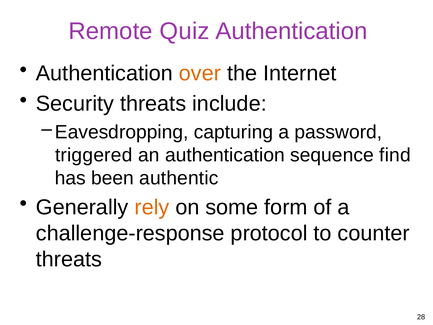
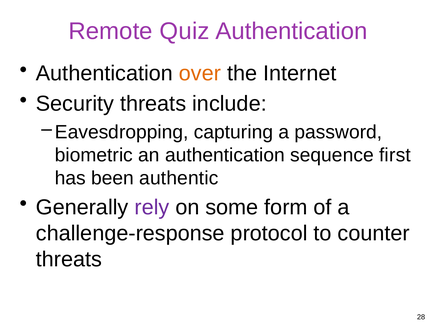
triggered: triggered -> biometric (94, 155)
find: find -> first (395, 155)
rely colour: orange -> purple (152, 207)
